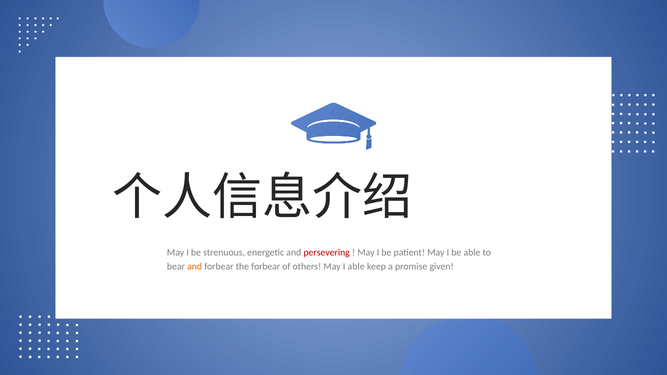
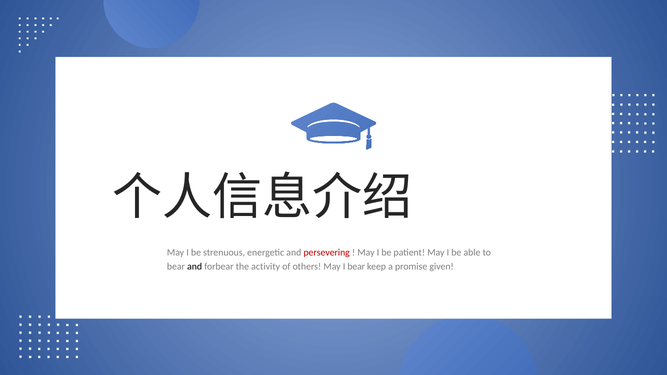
and colour: orange -> black (195, 267)
the forbear: forbear -> activity (266, 267)
I able: able -> bear (356, 267)
